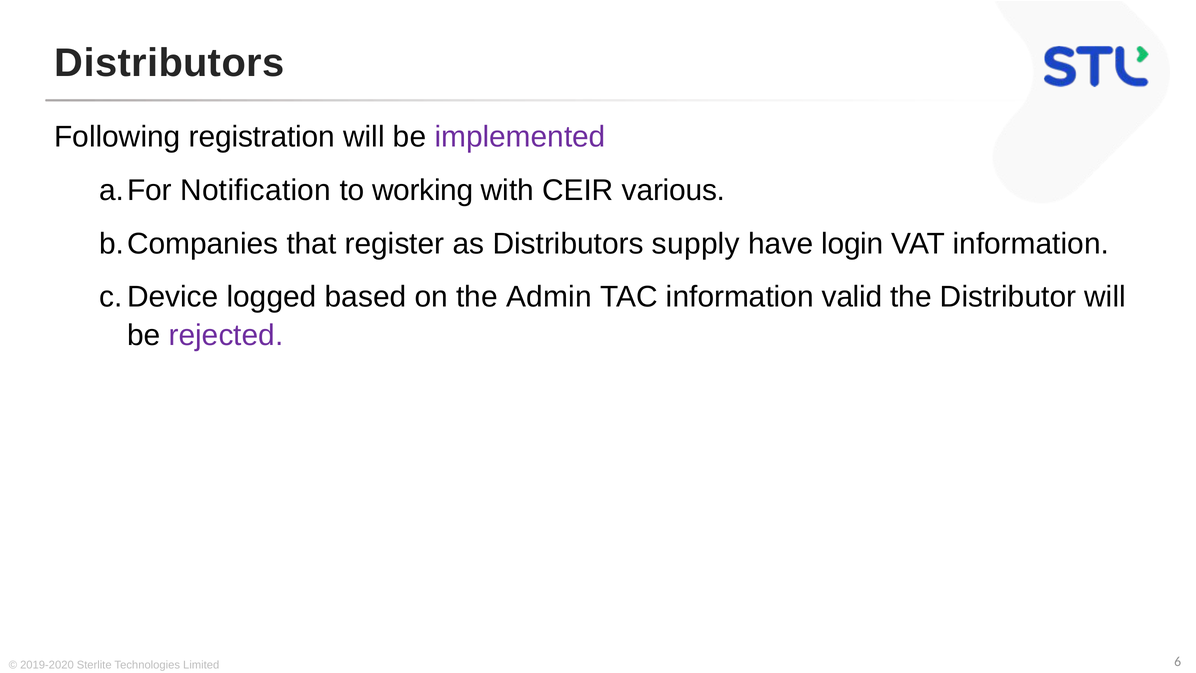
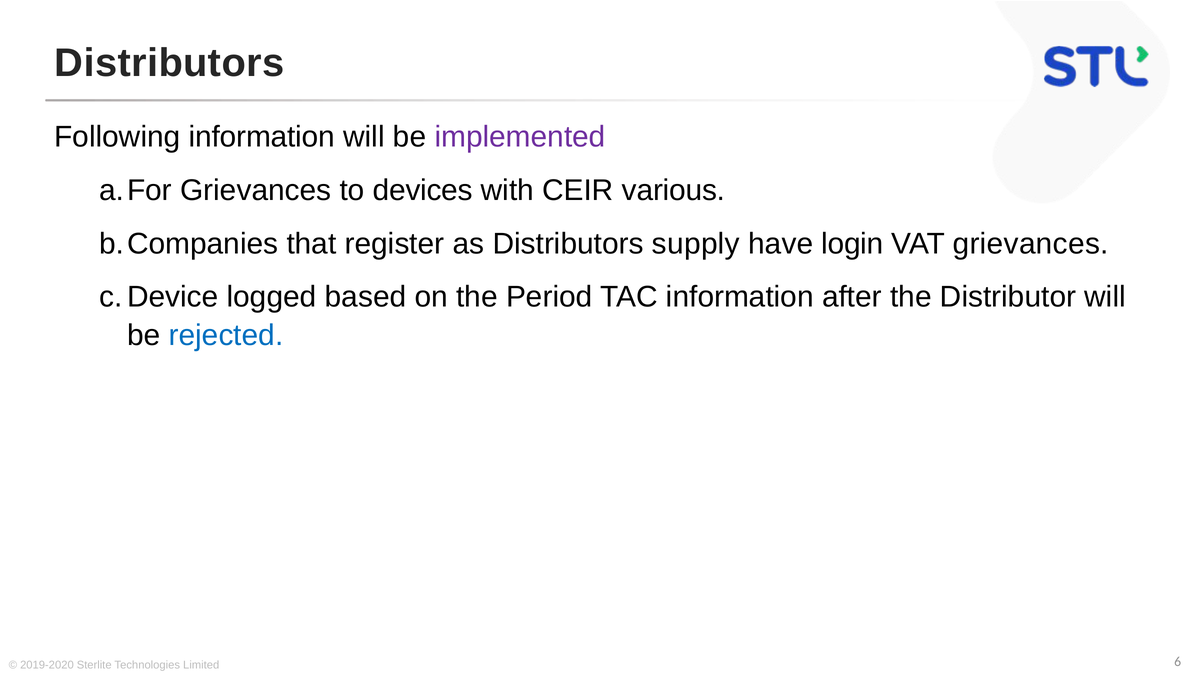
Following registration: registration -> information (262, 137)
Notification: Notification -> Grievances (256, 190)
working: working -> devices (423, 190)
VAT information: information -> grievances (1031, 244)
Admin: Admin -> Period (549, 297)
valid: valid -> after (852, 297)
rejected colour: purple -> blue (226, 335)
